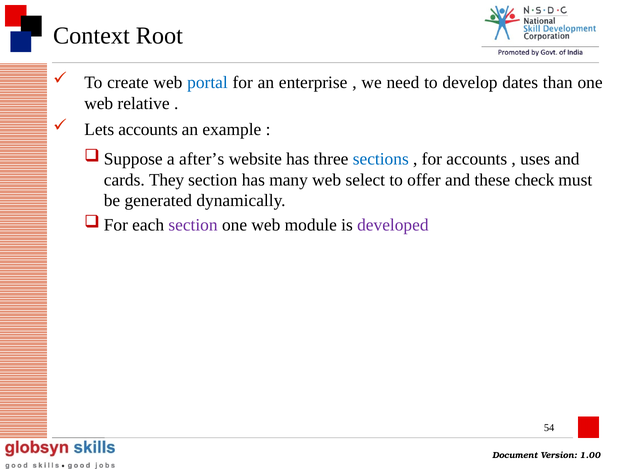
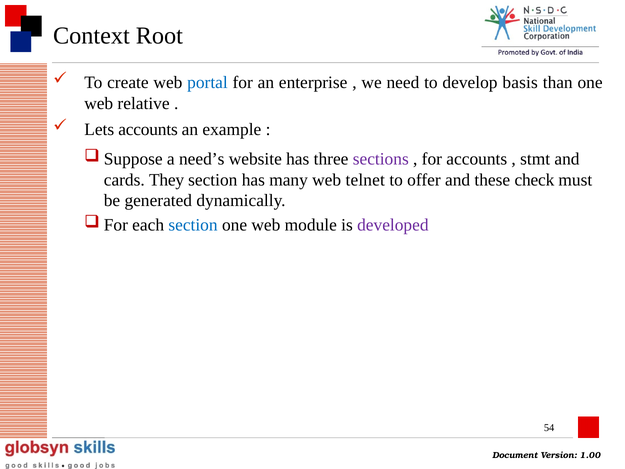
dates: dates -> basis (520, 82)
after’s: after’s -> need’s (202, 159)
sections colour: blue -> purple (381, 159)
uses: uses -> stmt (535, 159)
select: select -> telnet (365, 180)
section colour: purple -> blue (193, 225)
